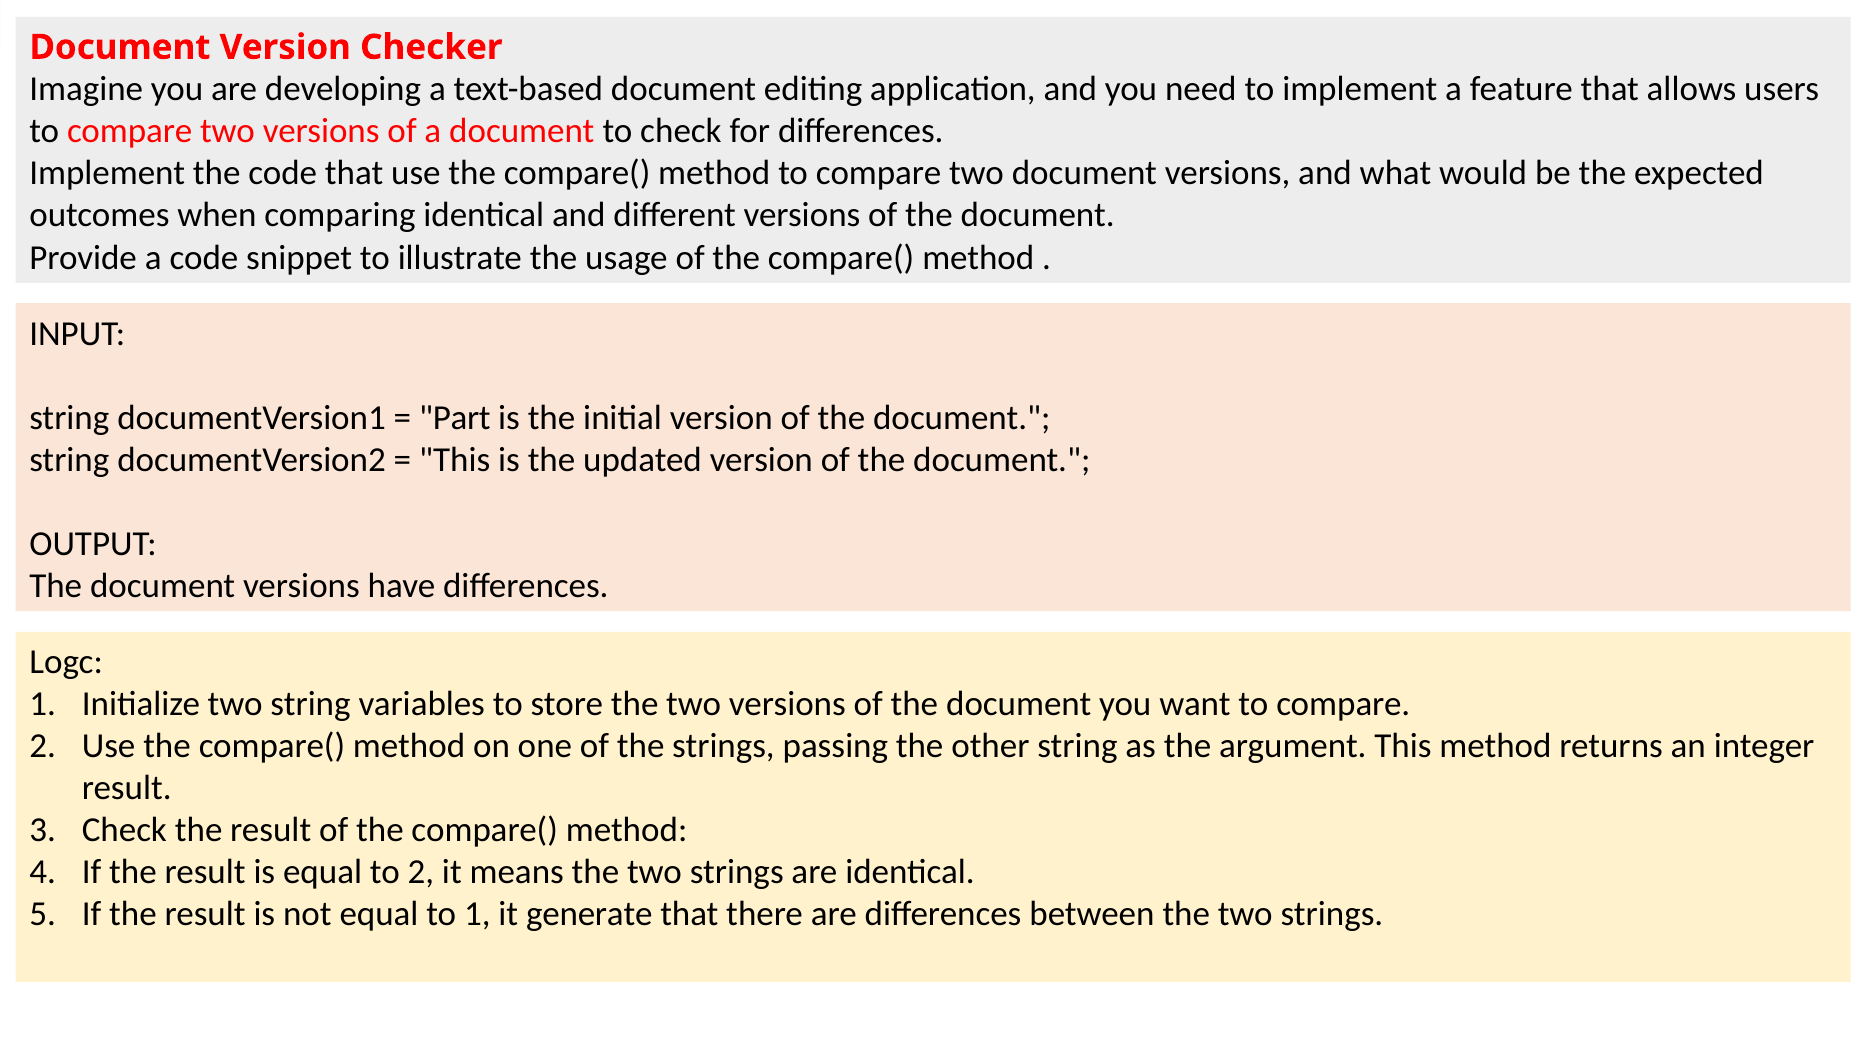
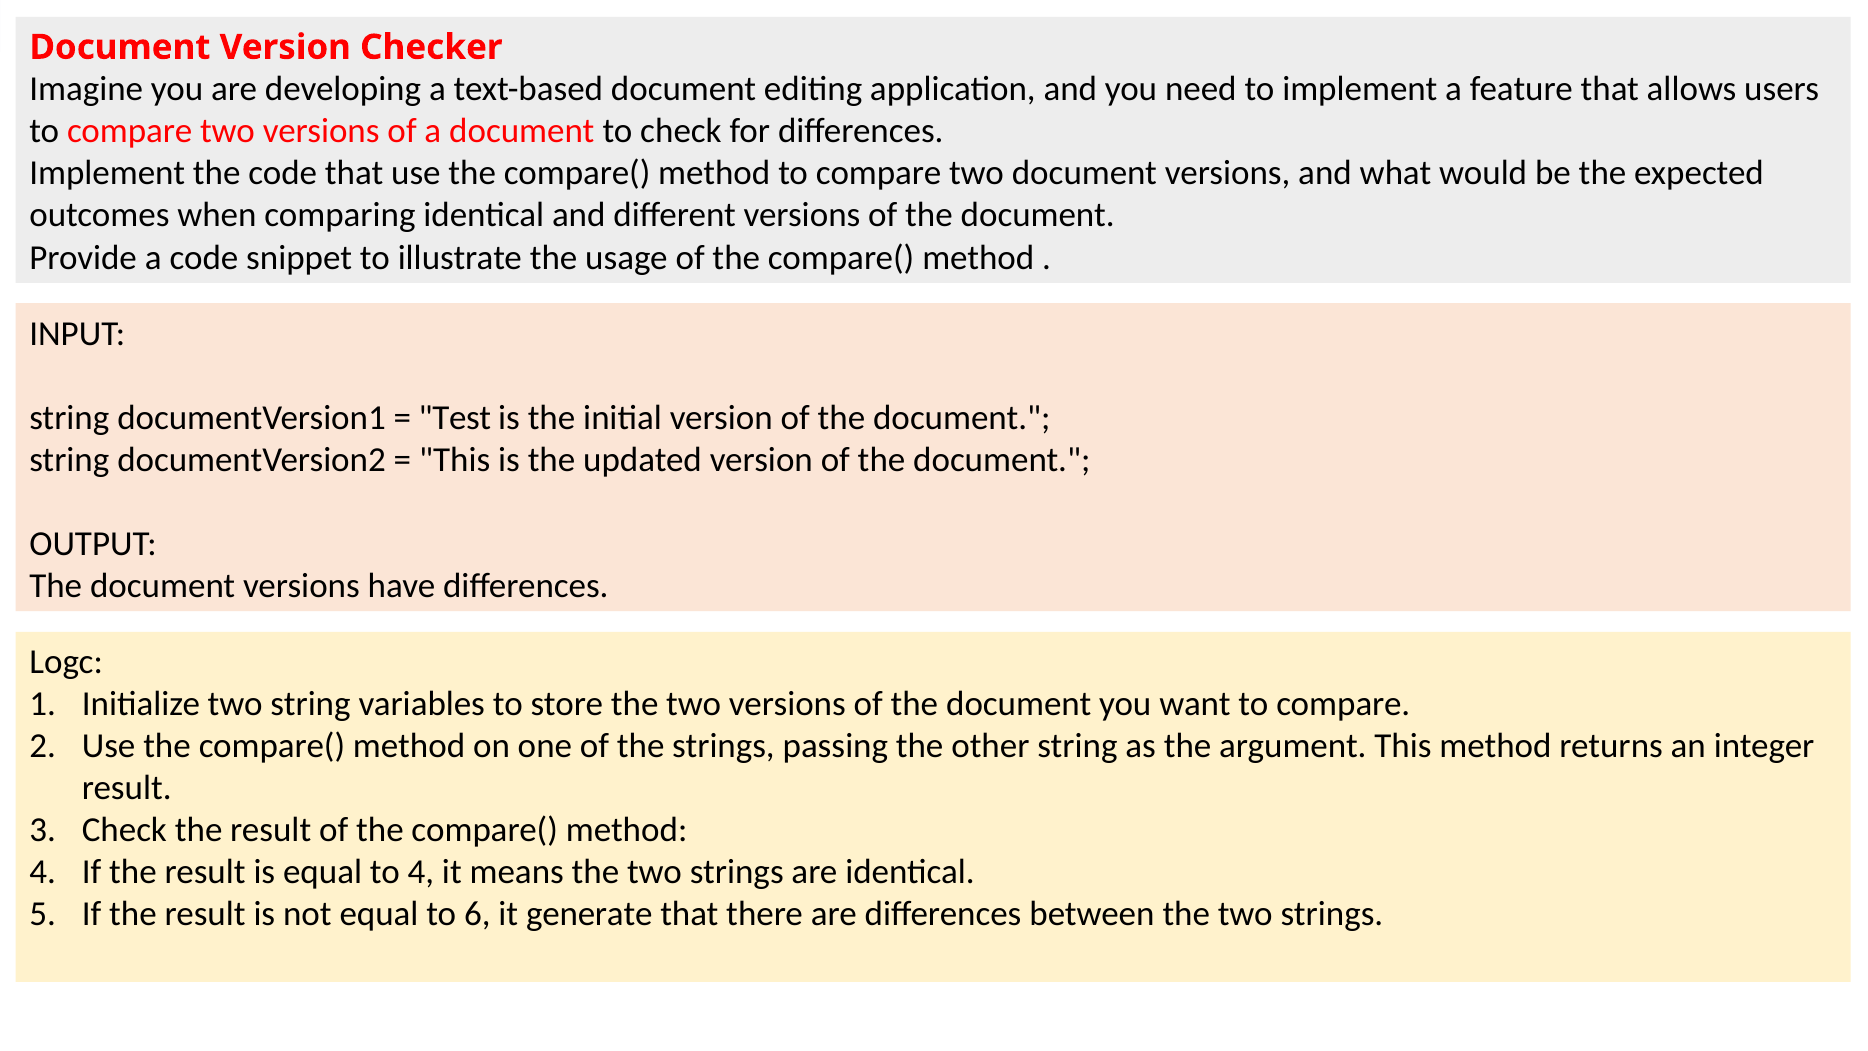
Part: Part -> Test (455, 417)
to 2: 2 -> 4 (421, 872)
to 1: 1 -> 6 (477, 914)
